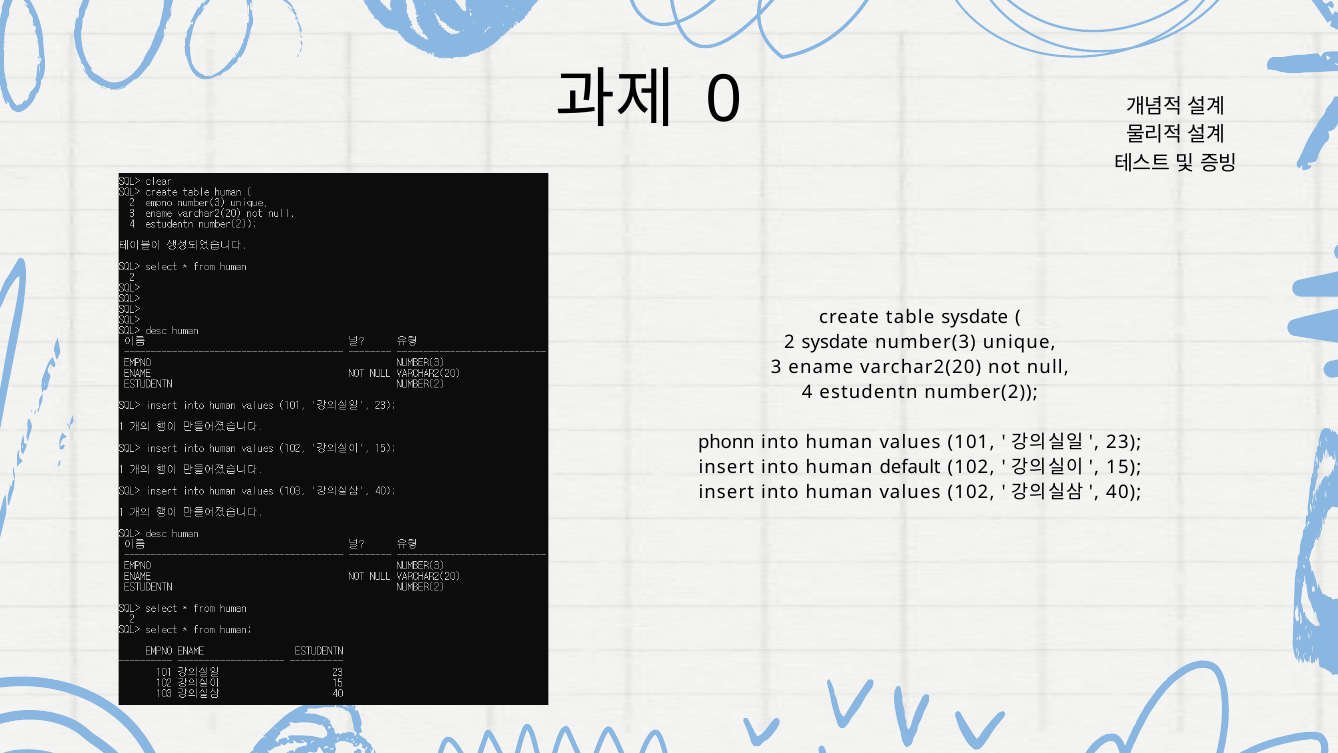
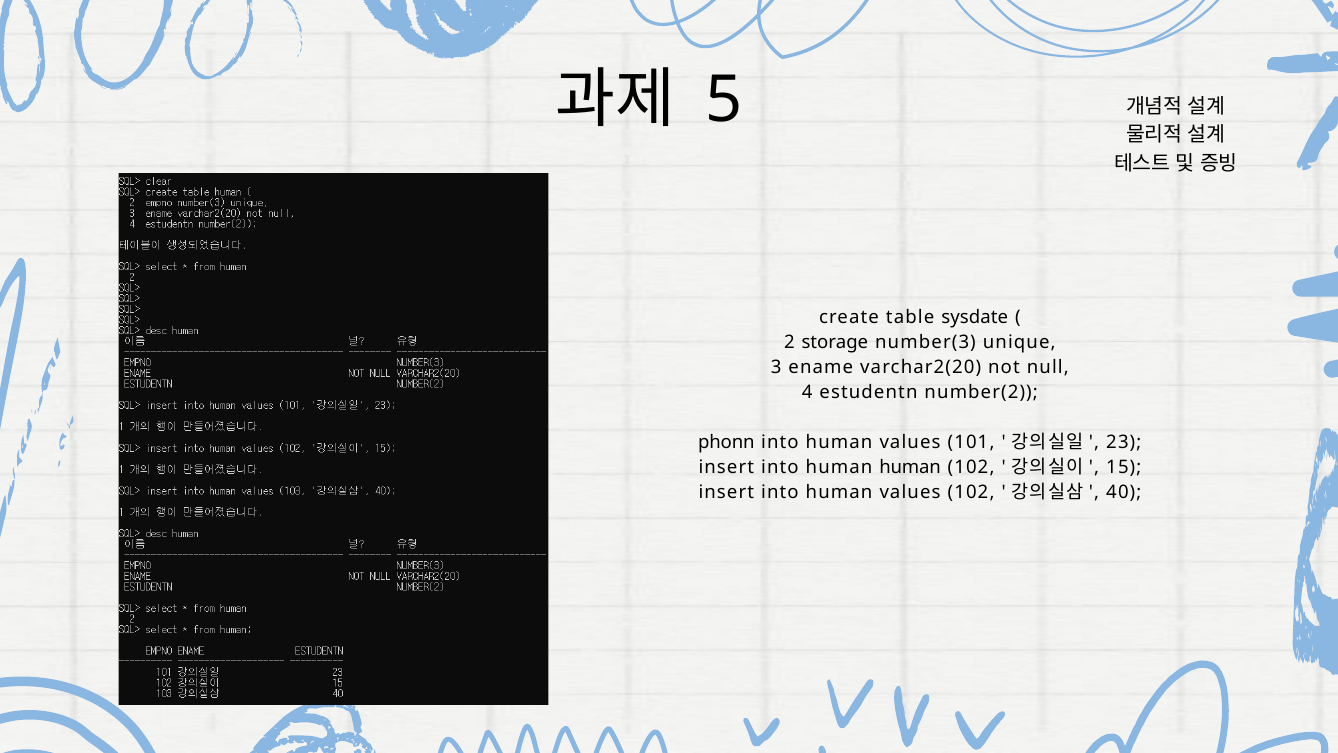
0: 0 -> 5 (724, 100)
2 sysdate: sysdate -> storage (835, 342)
human default: default -> human (910, 467)
